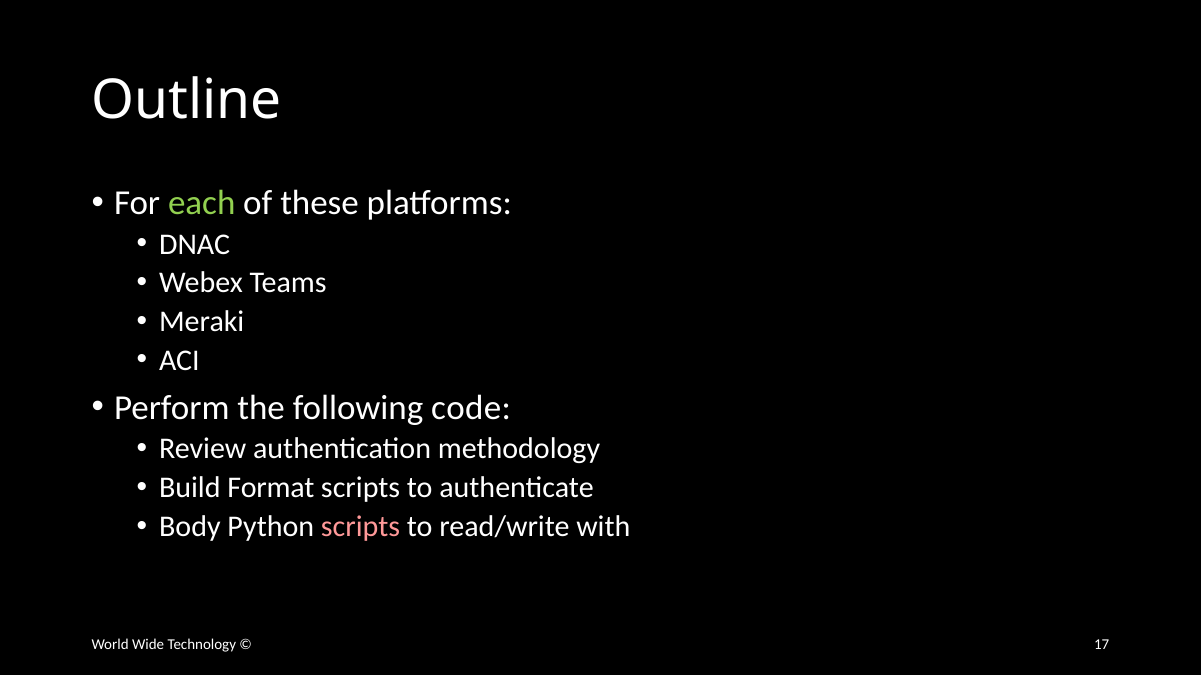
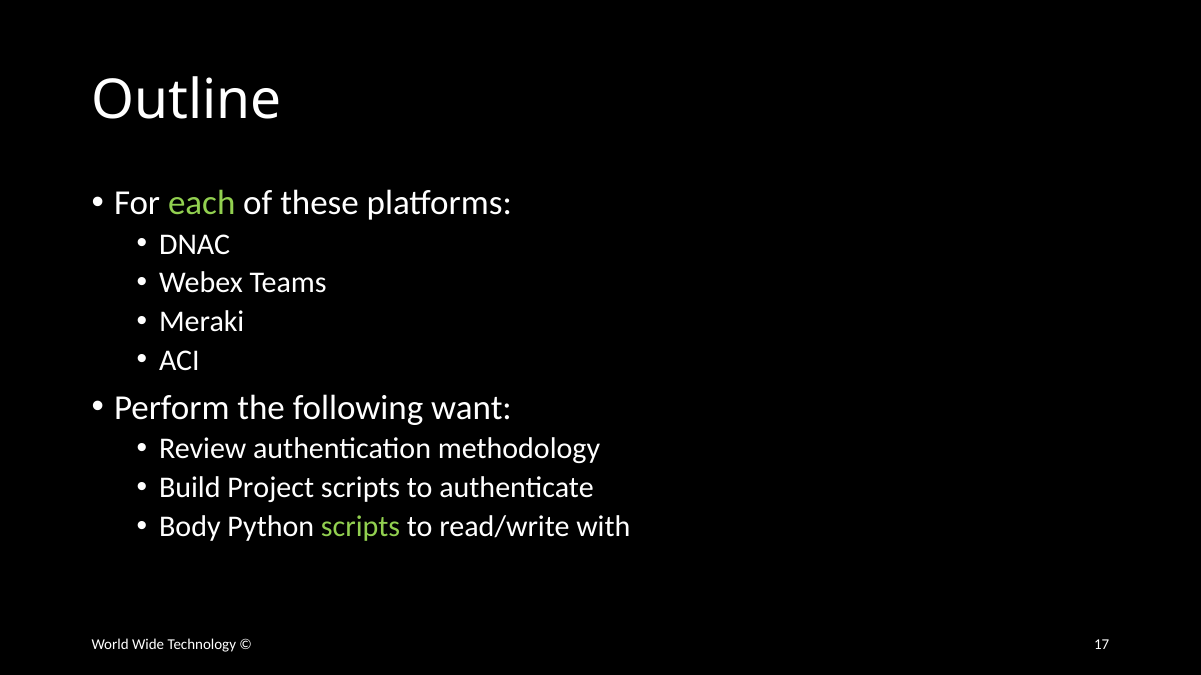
code: code -> want (471, 408)
Format: Format -> Project (271, 488)
scripts colour: pink -> light green (361, 527)
